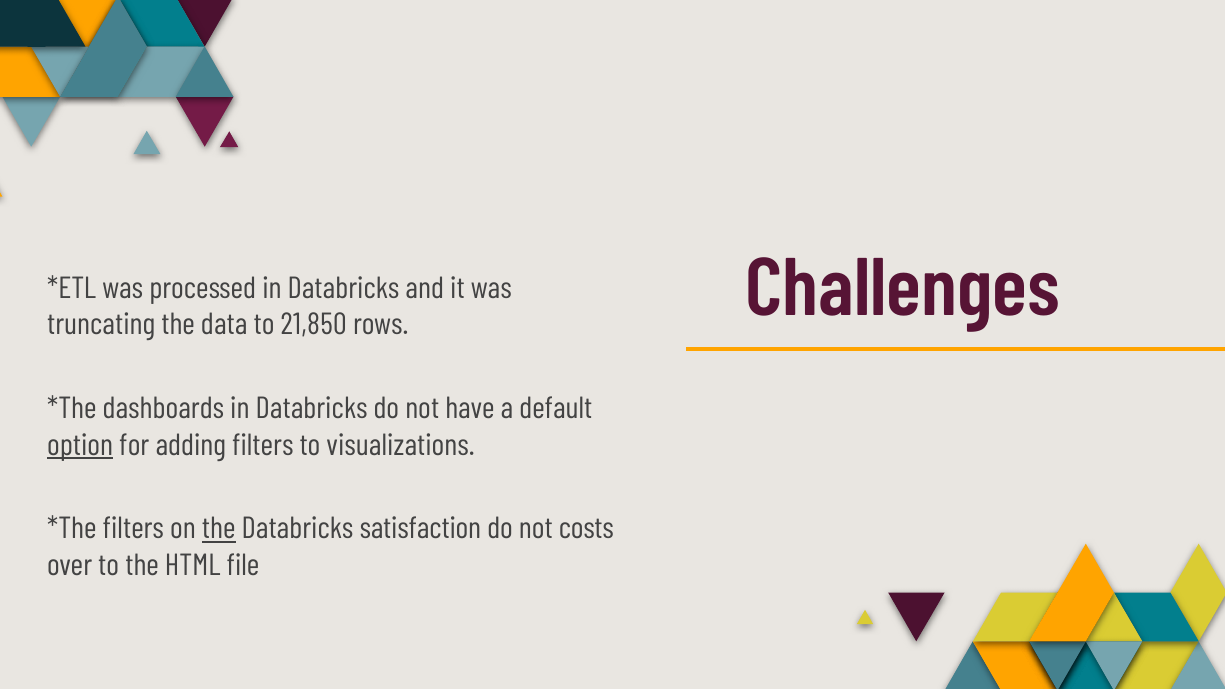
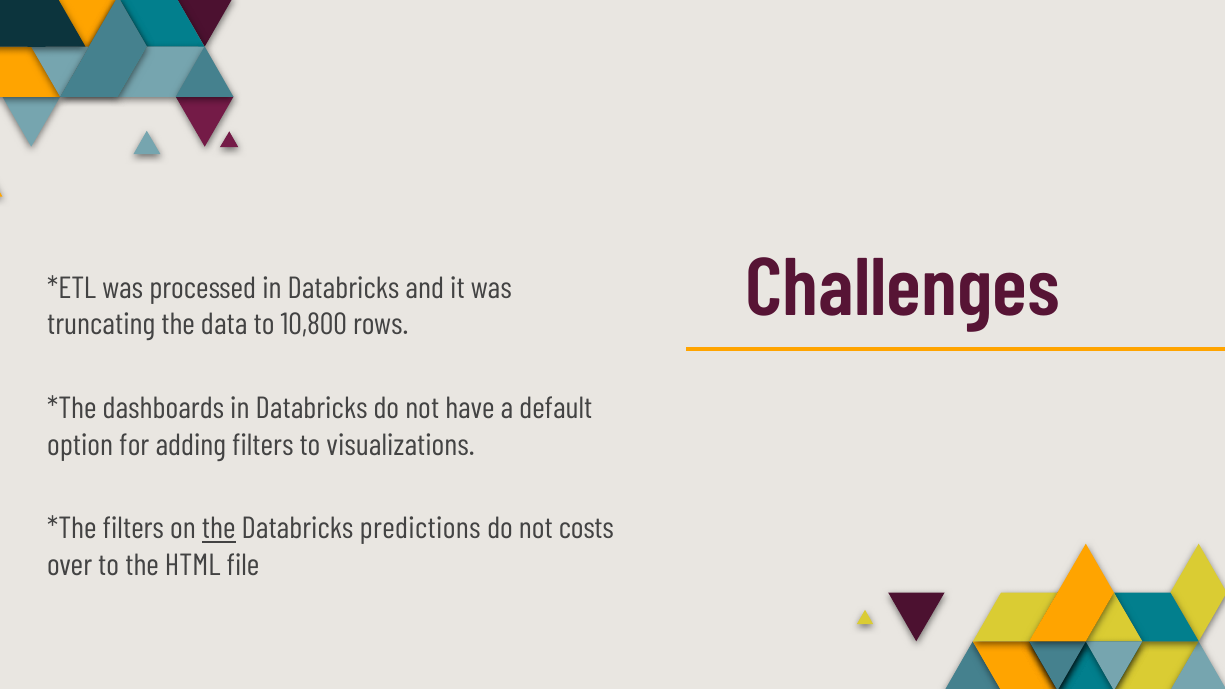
21,850: 21,850 -> 10,800 (314, 325)
option underline: present -> none (80, 445)
satisfaction: satisfaction -> predictions (420, 529)
